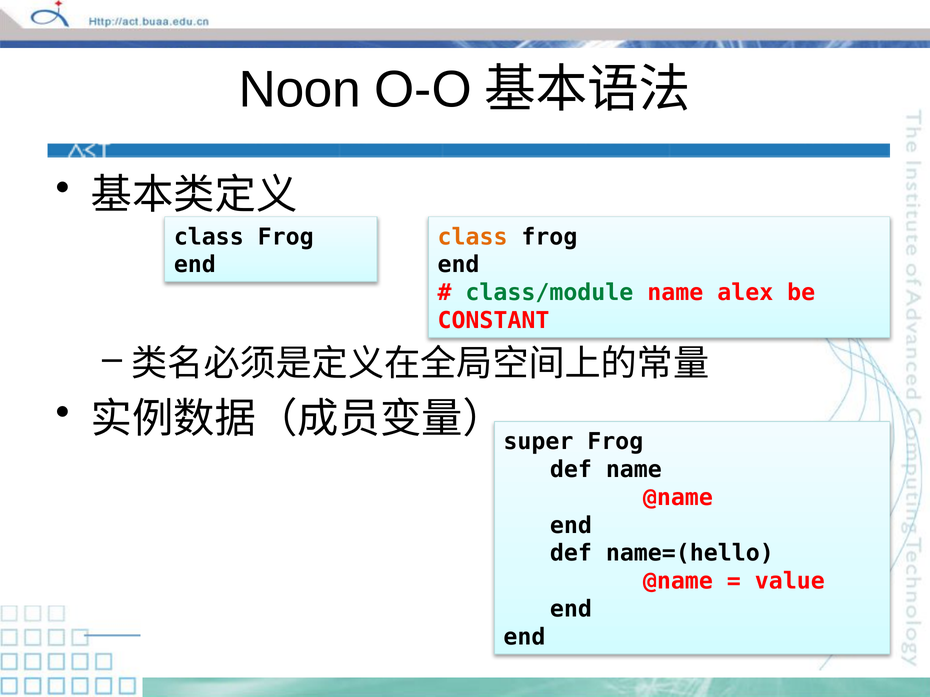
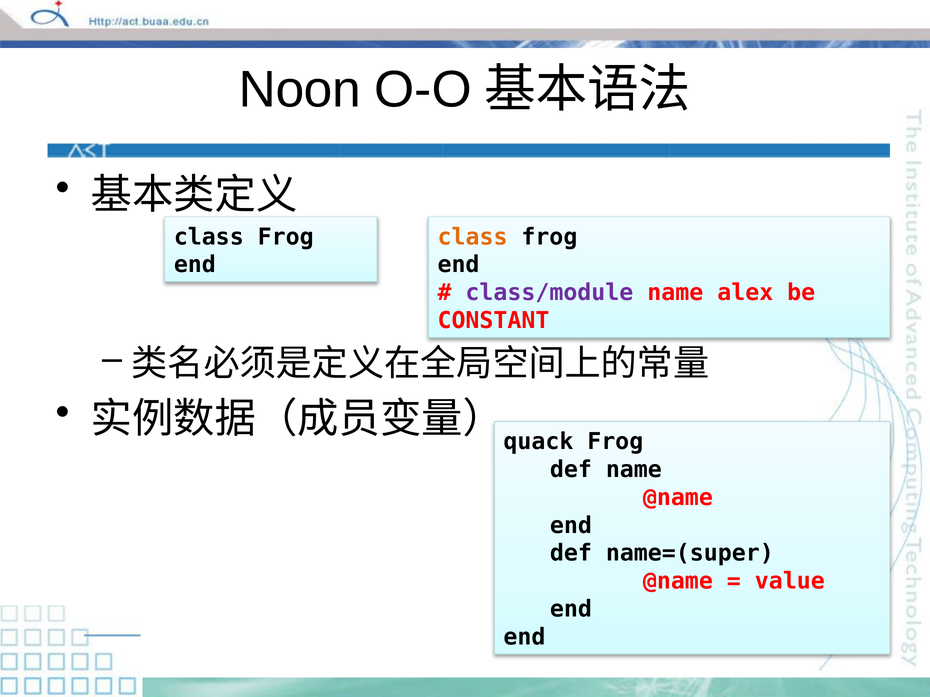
class/module colour: green -> purple (549, 293)
super: super -> quack (538, 442)
name=(hello: name=(hello -> name=(super (690, 554)
